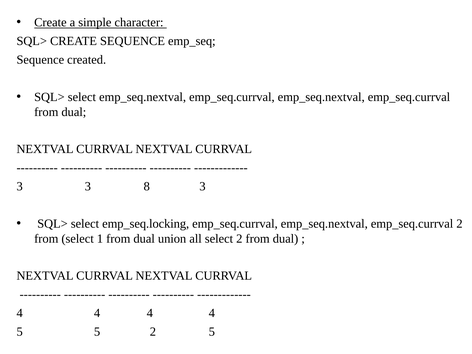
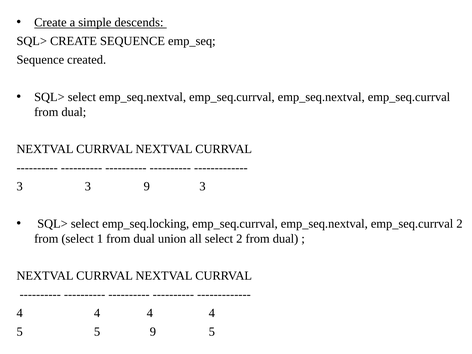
character: character -> descends (139, 23)
3 8: 8 -> 9 (147, 186)
5 2: 2 -> 9 (153, 332)
